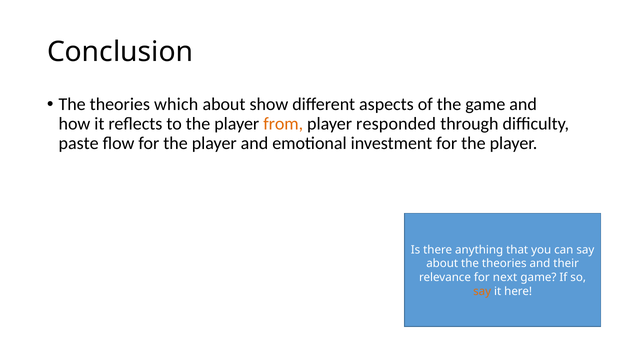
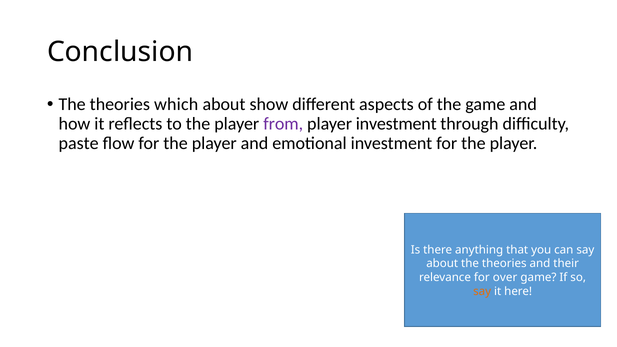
from colour: orange -> purple (283, 124)
player responded: responded -> investment (396, 124)
next: next -> over (505, 278)
